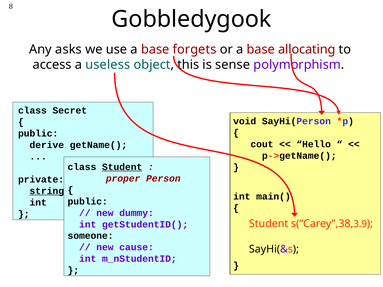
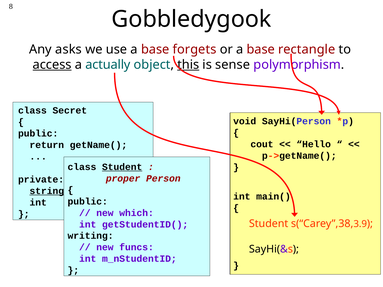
allocating: allocating -> rectangle (307, 49)
access underline: none -> present (52, 65)
useless: useless -> actually (108, 65)
this underline: none -> present (188, 65)
derive: derive -> return (47, 145)
dummy: dummy -> which (137, 213)
someone: someone -> writing (91, 236)
cause: cause -> funcs (137, 248)
